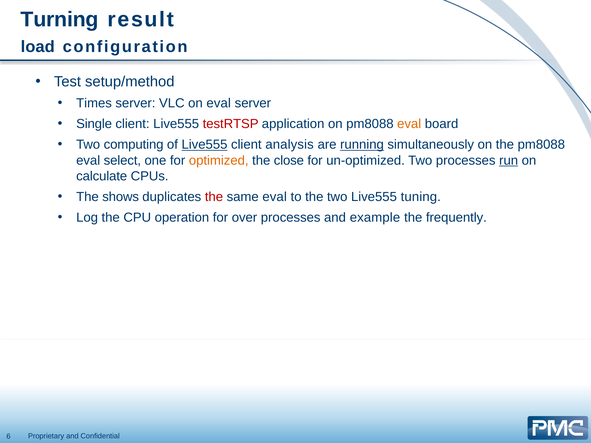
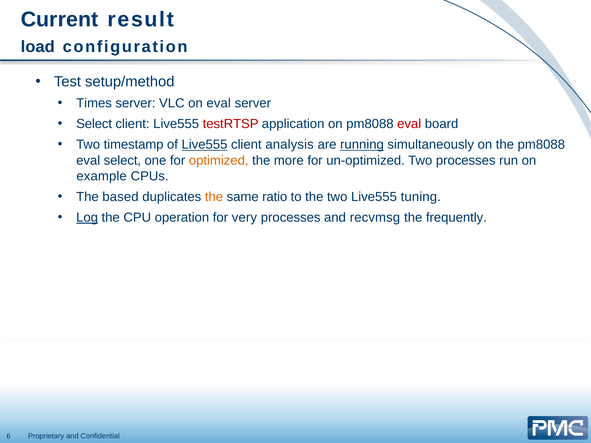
Turning: Turning -> Current (59, 19)
Single: Single -> Select (94, 124)
eval colour: orange -> red (409, 124)
computing: computing -> timestamp (134, 145)
close: close -> more (289, 160)
run underline: present -> none (509, 160)
calculate: calculate -> example (102, 176)
shows: shows -> based (120, 197)
the colour: red -> orange (214, 197)
same eval: eval -> ratio (275, 197)
Log underline: none -> present (87, 218)
over: over -> very (244, 218)
example: example -> recvmsg (375, 218)
